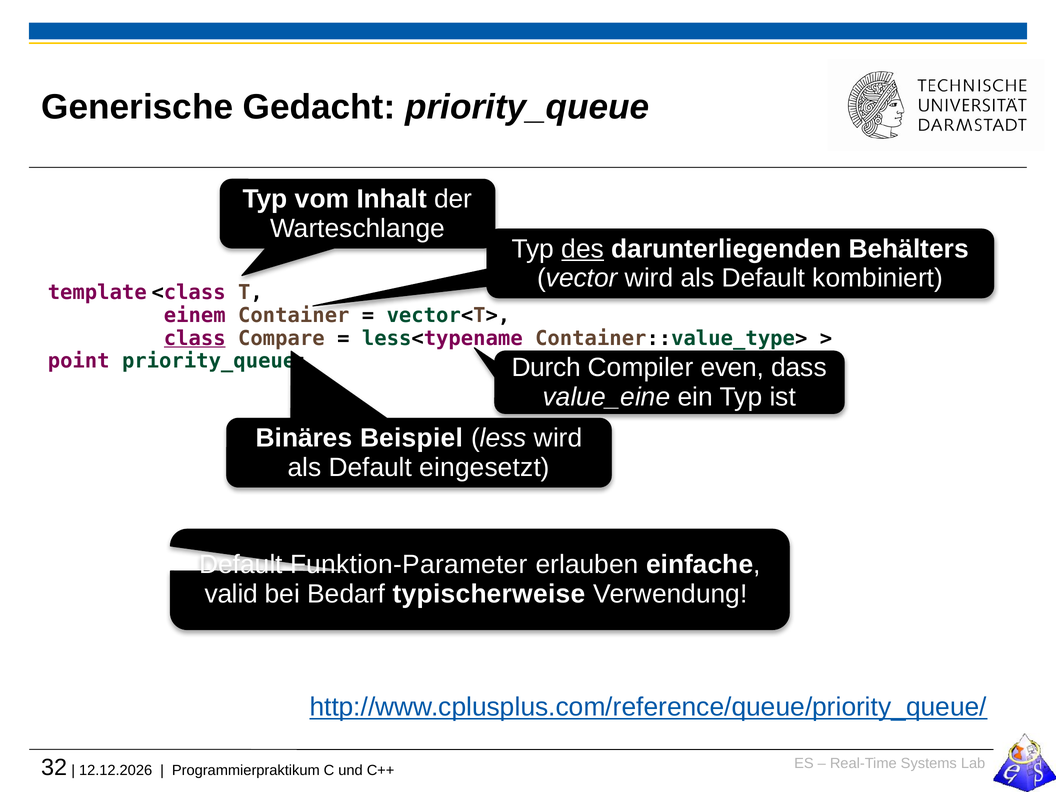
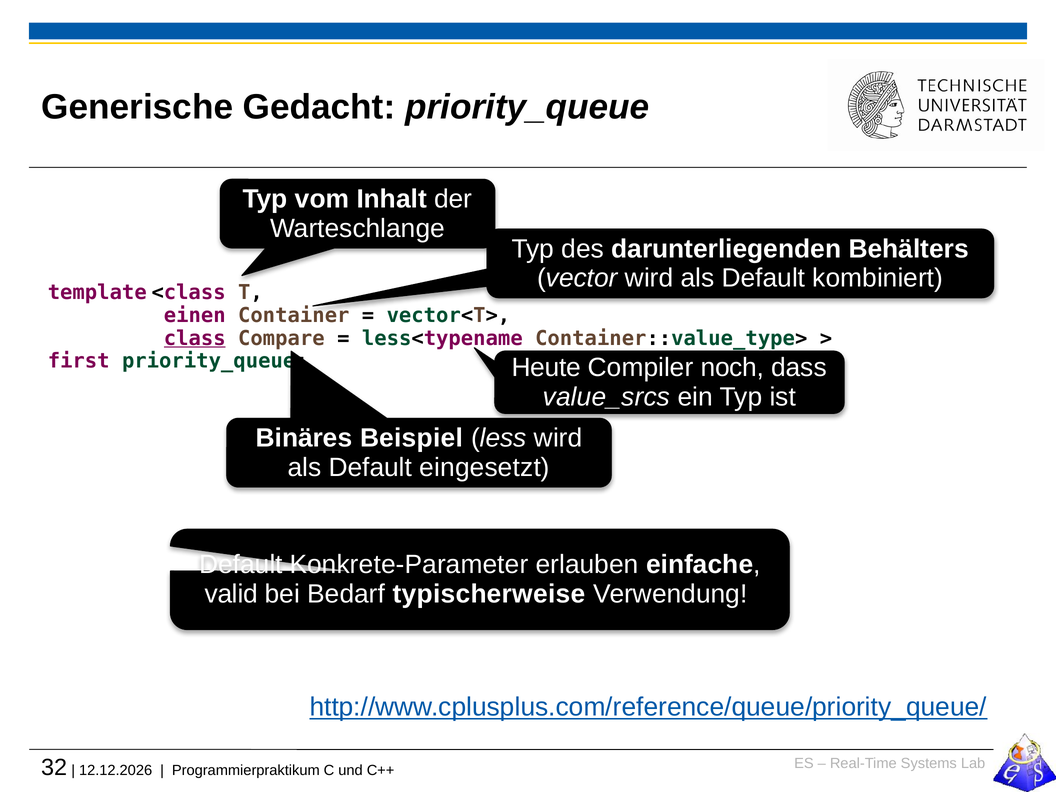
des underline: present -> none (583, 249)
einem: einem -> einen (195, 315)
point: point -> first (79, 361)
Durch: Durch -> Heute (546, 368)
even: even -> noch (732, 368)
value_eine: value_eine -> value_srcs (606, 397)
Funktion-Parameter: Funktion-Parameter -> Konkrete-Parameter (409, 565)
